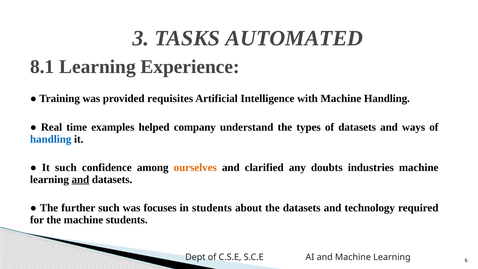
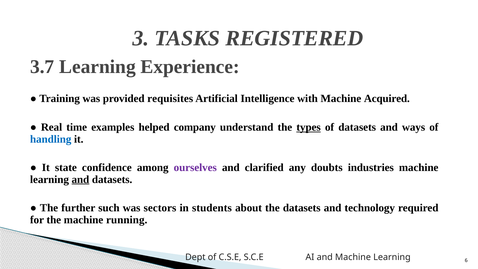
AUTOMATED: AUTOMATED -> REGISTERED (294, 38)
8.1: 8.1 -> 3.7 (42, 67)
Machine Handling: Handling -> Acquired (387, 99)
types underline: none -> present (309, 127)
It such: such -> state (66, 168)
ourselves colour: orange -> purple (195, 168)
focuses: focuses -> sectors (160, 208)
machine students: students -> running (127, 220)
